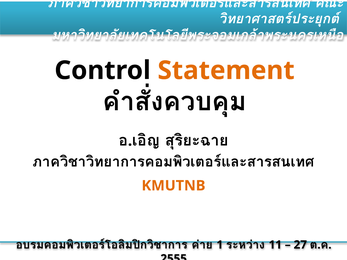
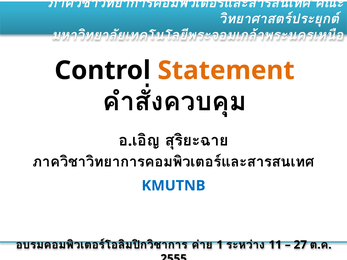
KMUTNB colour: orange -> blue (173, 186)
